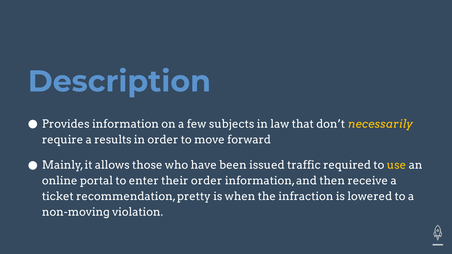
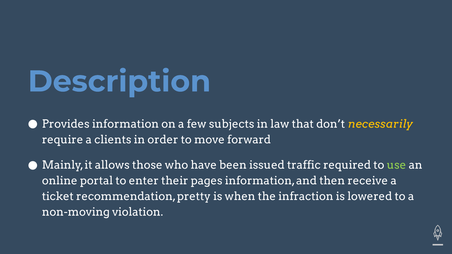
results: results -> clients (113, 140)
use colour: yellow -> light green (396, 165)
their order: order -> pages (207, 181)
